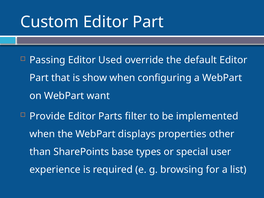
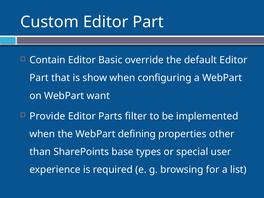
Passing: Passing -> Contain (48, 60)
Used: Used -> Basic (110, 60)
displays: displays -> defining (137, 134)
